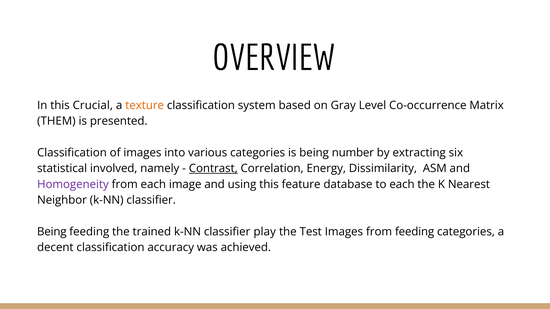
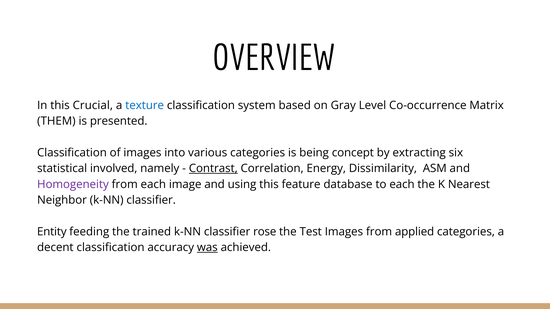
texture colour: orange -> blue (145, 105)
number: number -> concept (353, 153)
Being: Being -> Entity (52, 232)
play: play -> rose (265, 232)
from feeding: feeding -> applied (415, 232)
was underline: none -> present (207, 248)
